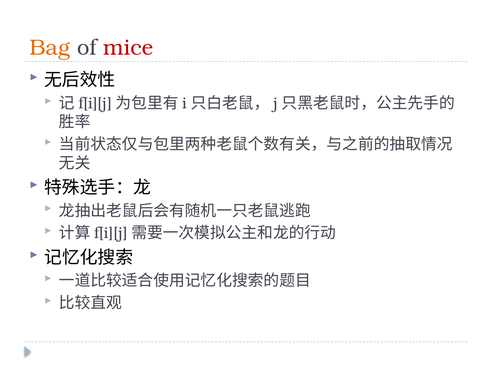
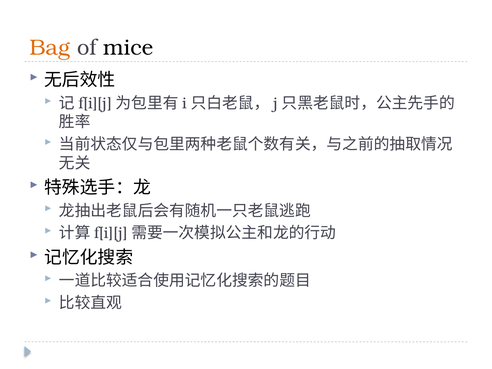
mice colour: red -> black (128, 47)
